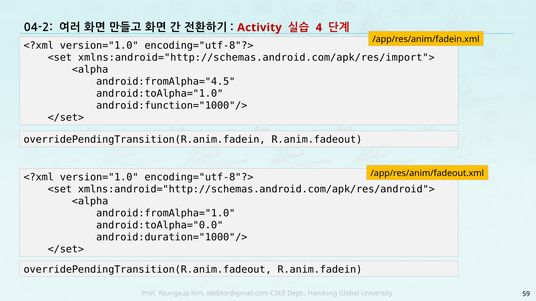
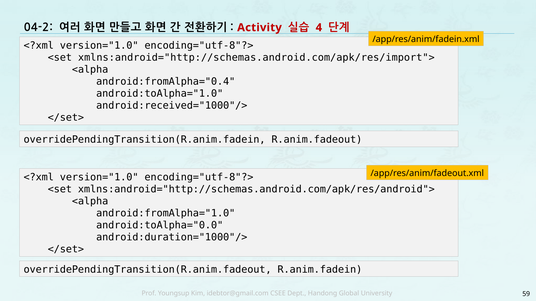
android:fromAlpha="4.5: android:fromAlpha="4.5 -> android:fromAlpha="0.4 (166, 82)
android:function="1000"/>: android:function="1000"/> -> android:received="1000"/> (172, 106)
